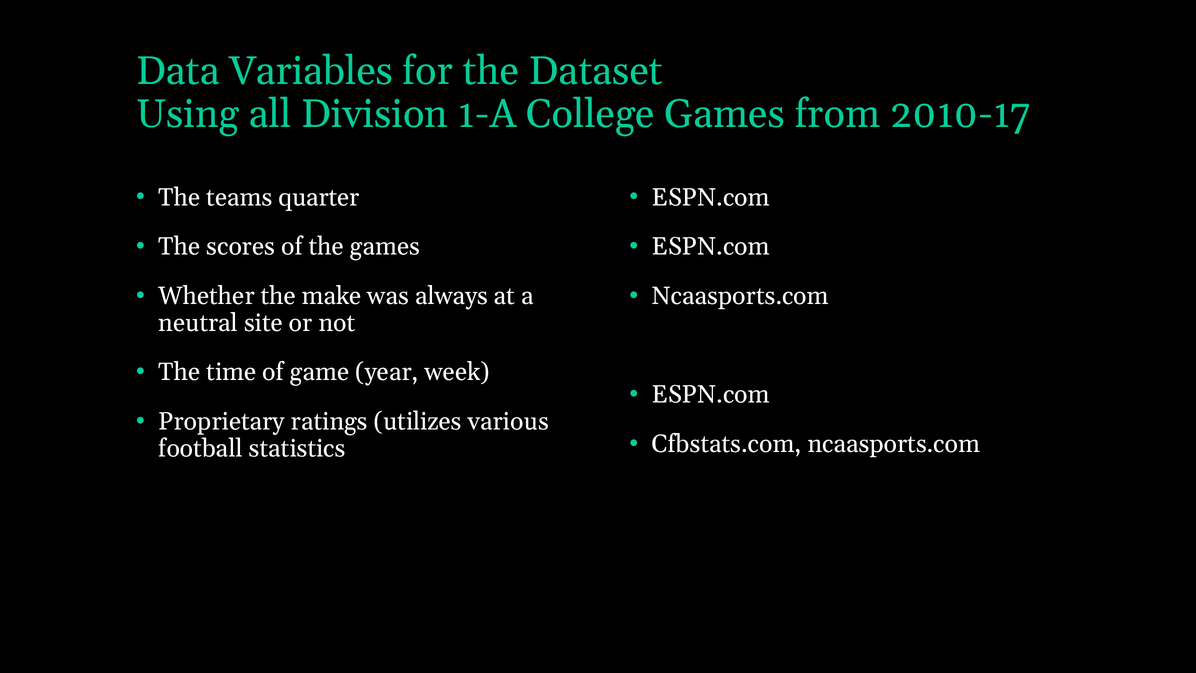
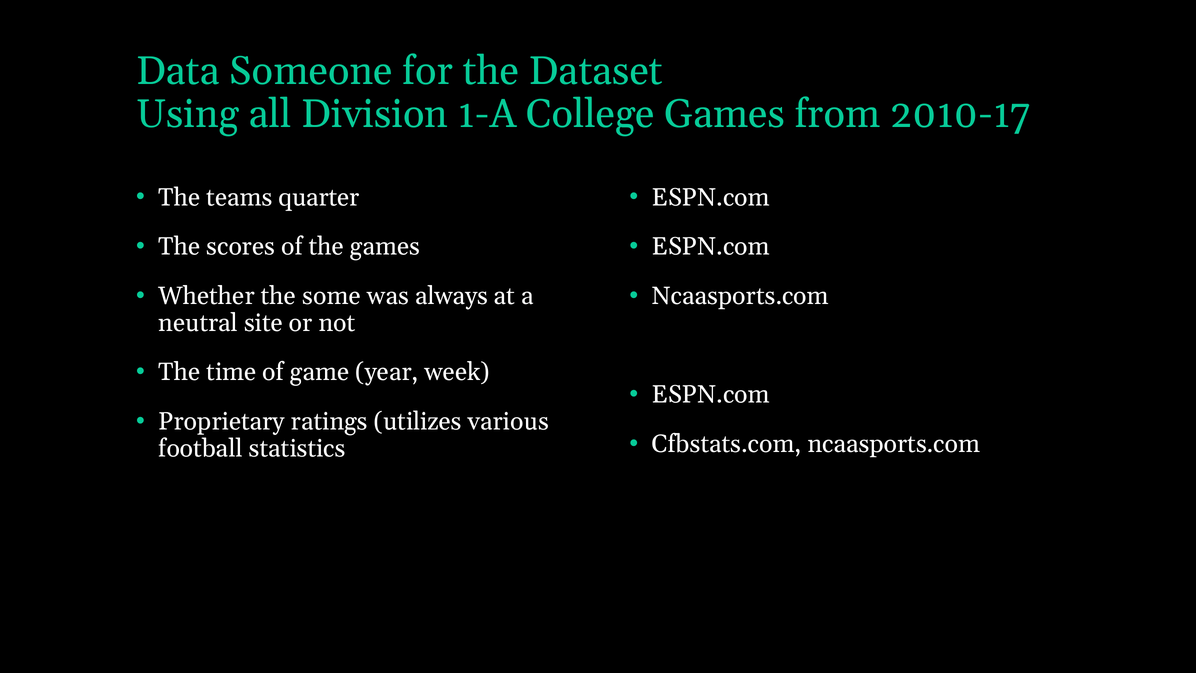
Variables: Variables -> Someone (311, 71)
make: make -> some (332, 296)
